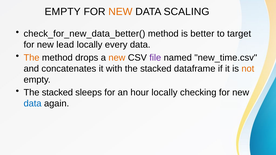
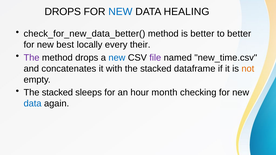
EMPTY: EMPTY -> DROPS (63, 12)
NEW colour: orange -> blue (120, 12)
SCALING: SCALING -> HEALING (187, 12)
to target: target -> better (239, 34)
lead: lead -> best (65, 45)
every data: data -> their (140, 45)
The colour: orange -> purple (32, 58)
new colour: orange -> blue (117, 58)
hour locally: locally -> month (164, 93)
